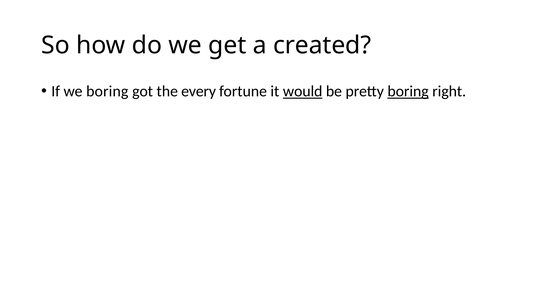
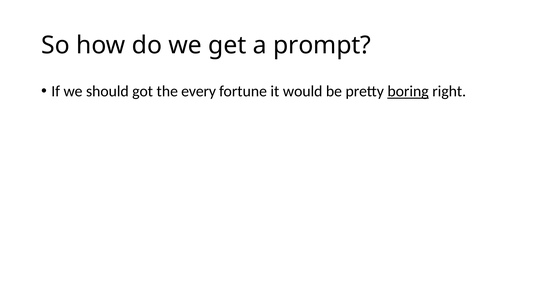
created: created -> prompt (322, 45)
we boring: boring -> should (107, 91)
would underline: present -> none (303, 91)
